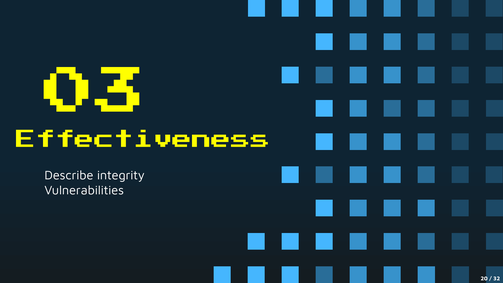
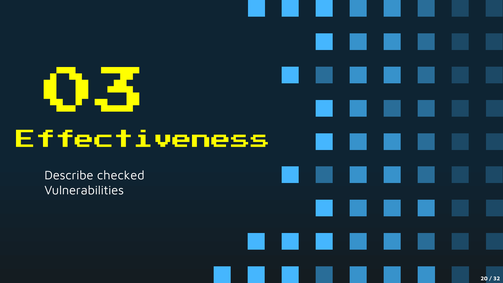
integrity: integrity -> checked (121, 175)
